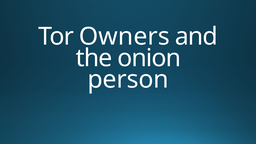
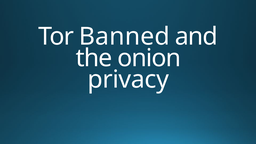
Owners: Owners -> Banned (124, 37)
person: person -> privacy (128, 79)
